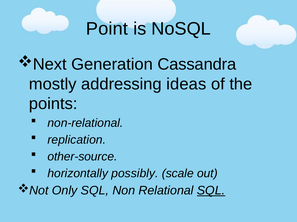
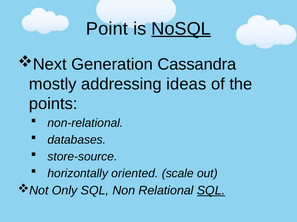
NoSQL underline: none -> present (181, 29)
replication: replication -> databases (77, 140)
other-source: other-source -> store-source (82, 157)
possibly: possibly -> oriented (135, 174)
